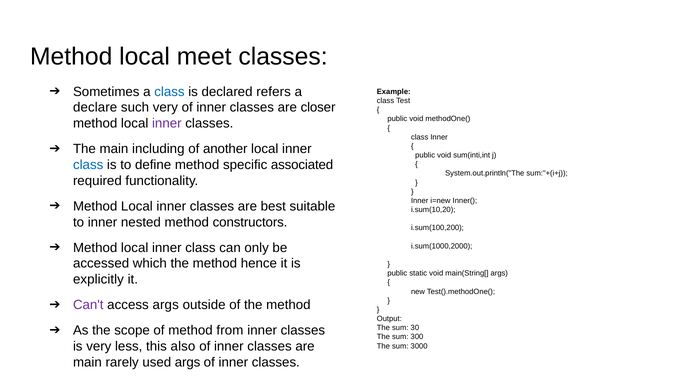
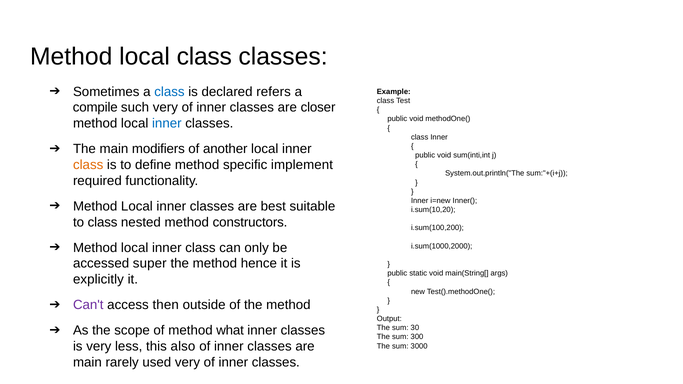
local meet: meet -> class (204, 57)
declare: declare -> compile (95, 108)
inner colour: purple -> blue (167, 124)
including: including -> modifiers (158, 149)
class colour: blue -> orange (88, 165)
associated: associated -> implement (302, 165)
to inner: inner -> class (103, 222)
which: which -> super (150, 264)
access args: args -> then (166, 305)
from: from -> what (230, 331)
used args: args -> very (188, 362)
